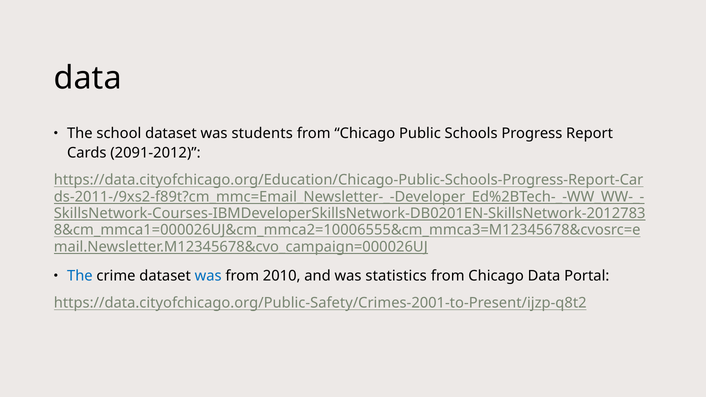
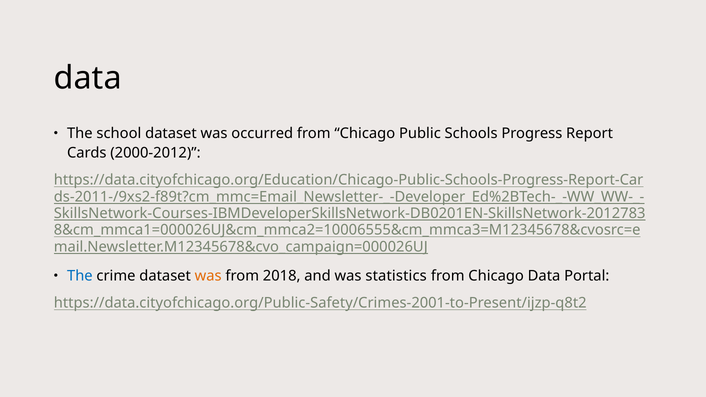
students: students -> occurred (262, 134)
2091-2012: 2091-2012 -> 2000-2012 (155, 153)
was colour: blue -> orange (208, 276)
2010: 2010 -> 2018 (282, 276)
